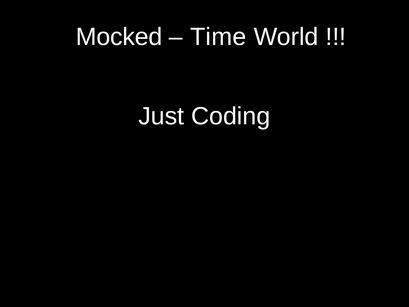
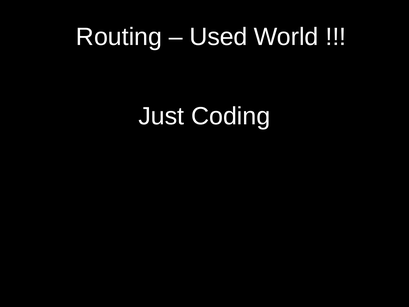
Mocked: Mocked -> Routing (119, 37)
Time: Time -> Used (218, 37)
